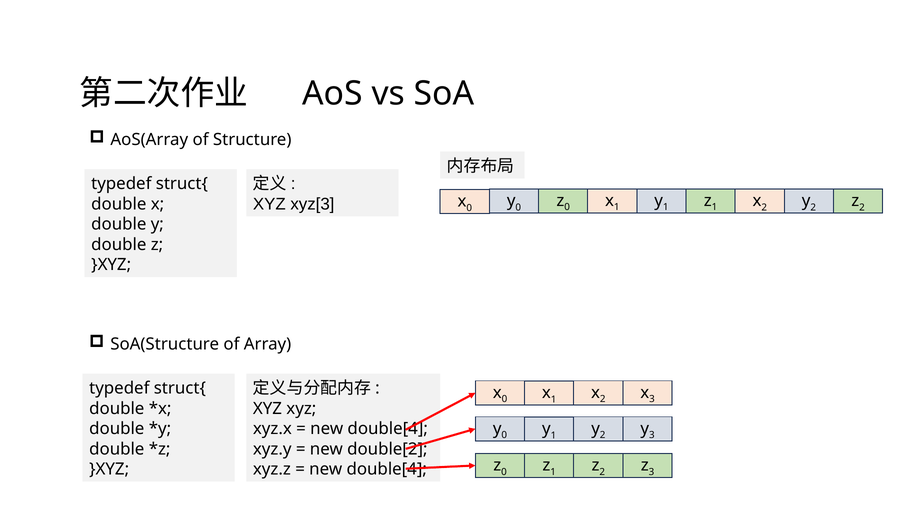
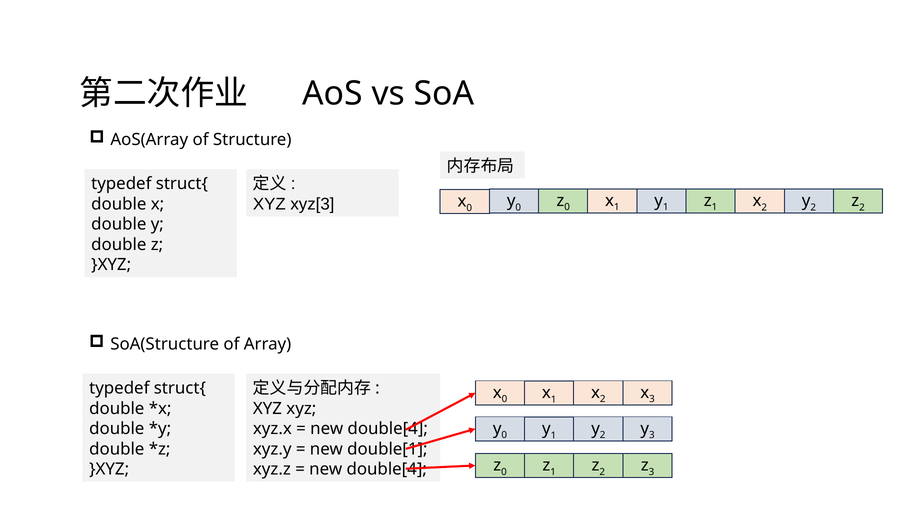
double[2: double[2 -> double[1 (387, 449)
